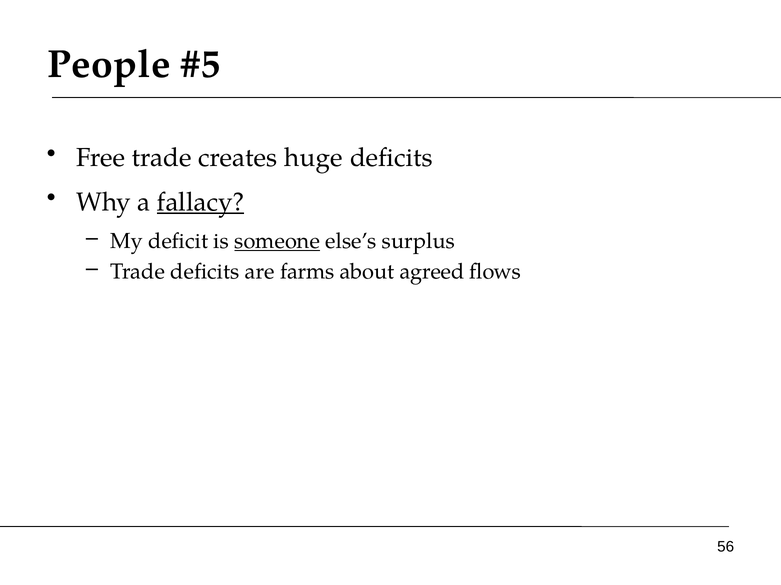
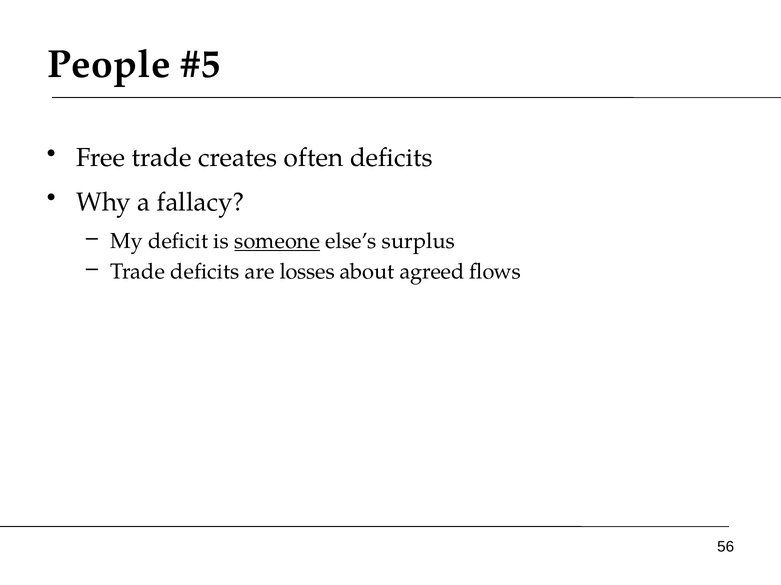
huge: huge -> often (314, 158)
fallacy underline: present -> none (200, 202)
farms: farms -> losses (307, 272)
